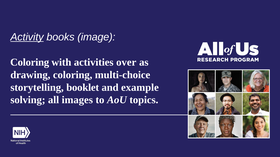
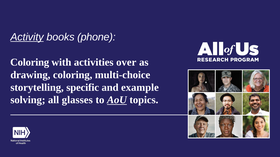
image: image -> phone (96, 37)
booklet: booklet -> specific (83, 88)
images: images -> glasses (77, 100)
AoU underline: none -> present (117, 100)
